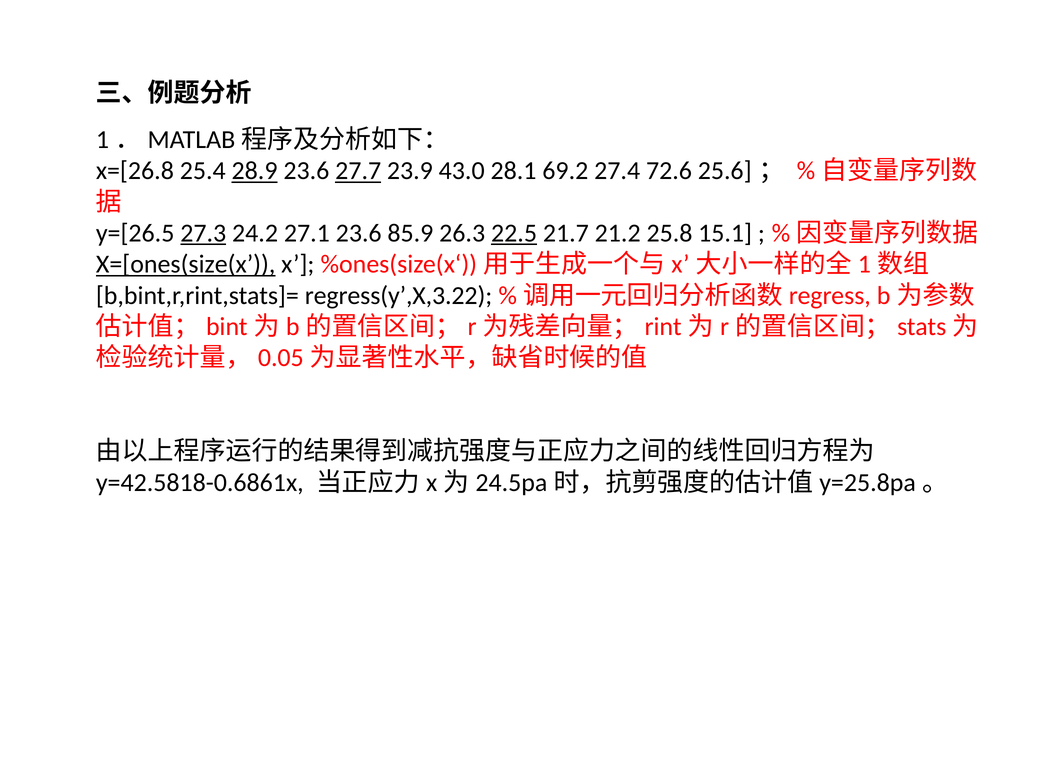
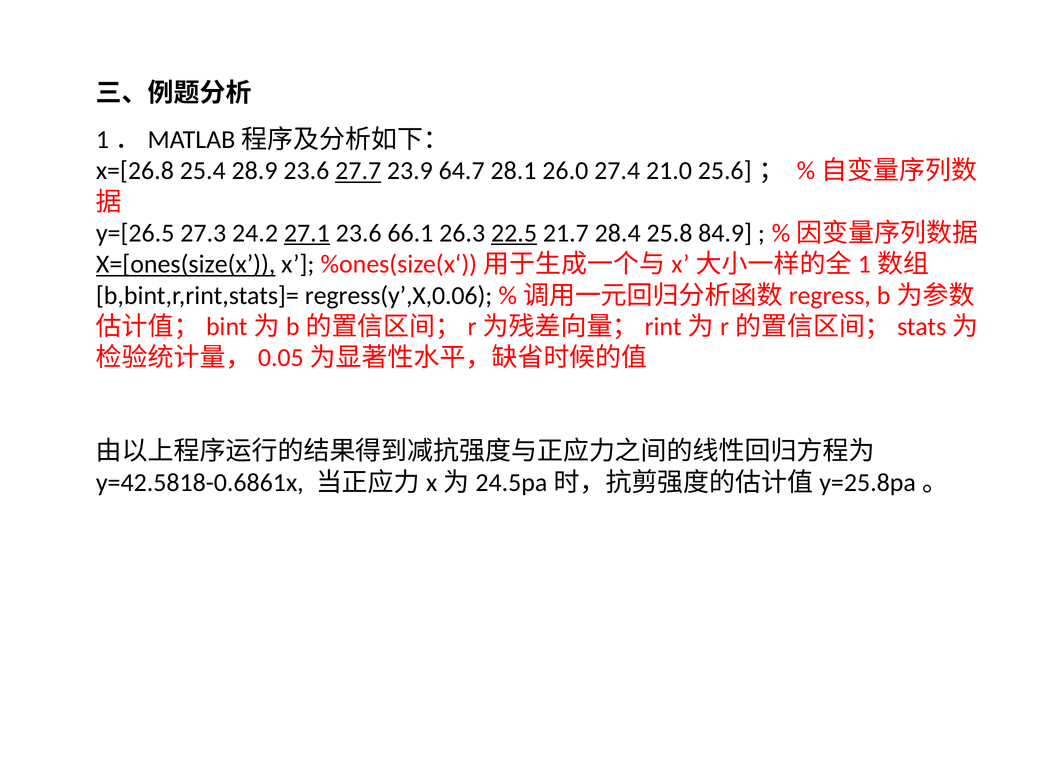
28.9 underline: present -> none (255, 171)
43.0: 43.0 -> 64.7 (462, 171)
69.2: 69.2 -> 26.0 (565, 171)
72.6: 72.6 -> 21.0 (669, 171)
27.3 underline: present -> none (203, 233)
27.1 underline: none -> present (307, 233)
85.9: 85.9 -> 66.1 (410, 233)
21.2: 21.2 -> 28.4 (618, 233)
15.1: 15.1 -> 84.9 (725, 233)
regress(y’,X,3.22: regress(y’,X,3.22 -> regress(y’,X,0.06 (398, 295)
